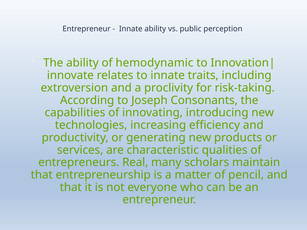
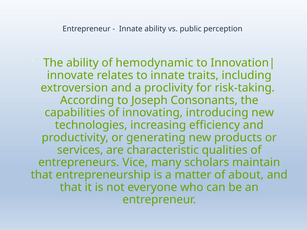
Real: Real -> Vice (135, 163)
pencil: pencil -> about (246, 175)
